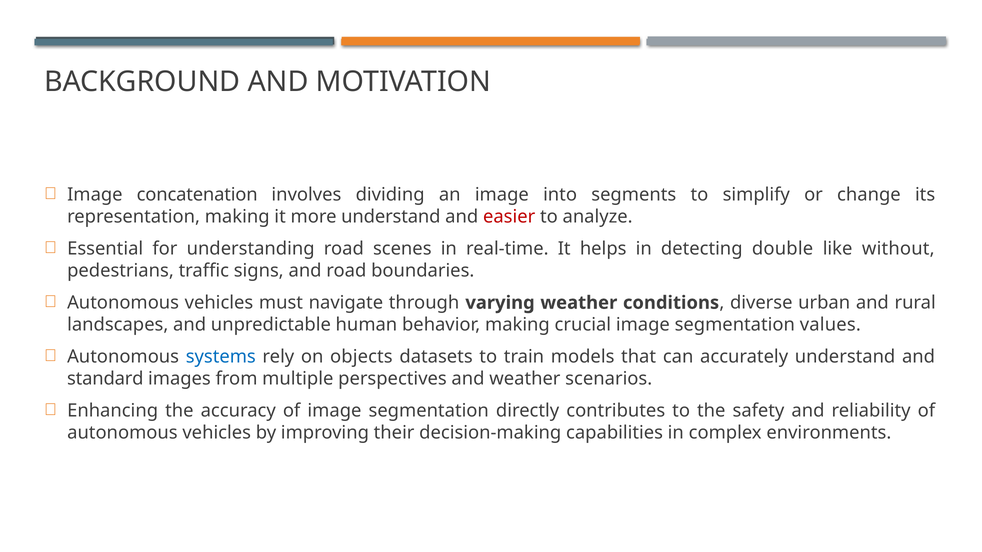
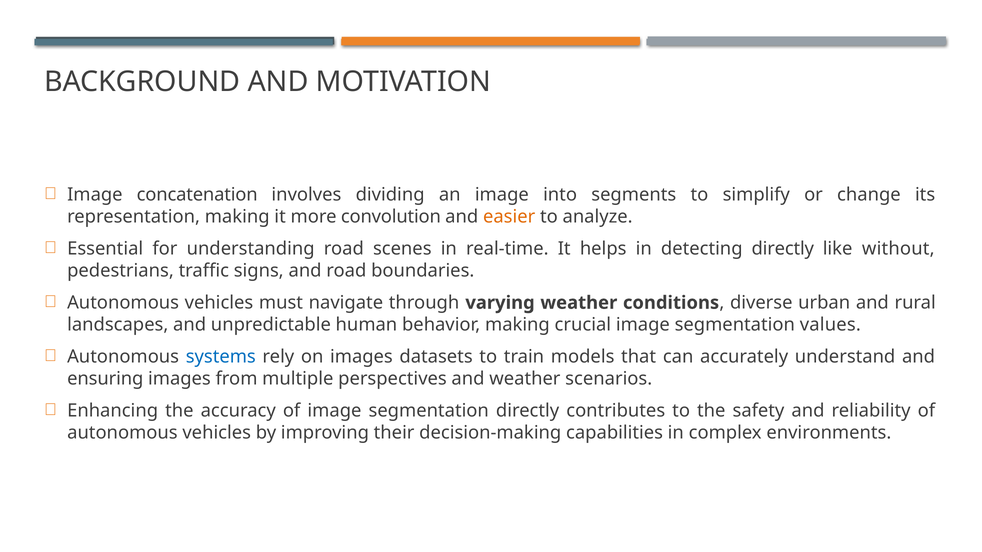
more understand: understand -> convolution (391, 217)
easier colour: red -> orange (509, 217)
detecting double: double -> directly (783, 249)
on objects: objects -> images (361, 357)
standard: standard -> ensuring (105, 379)
